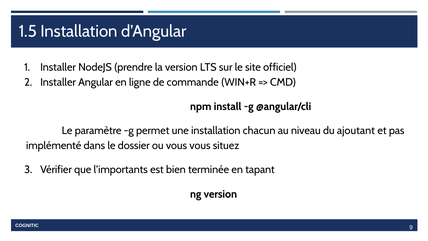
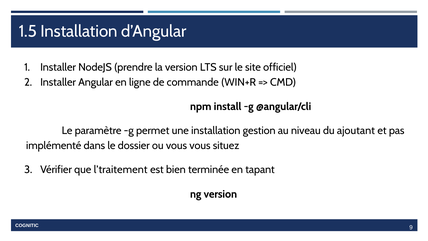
chacun: chacun -> gestion (259, 131)
l’importants: l’importants -> l’traitement (121, 170)
